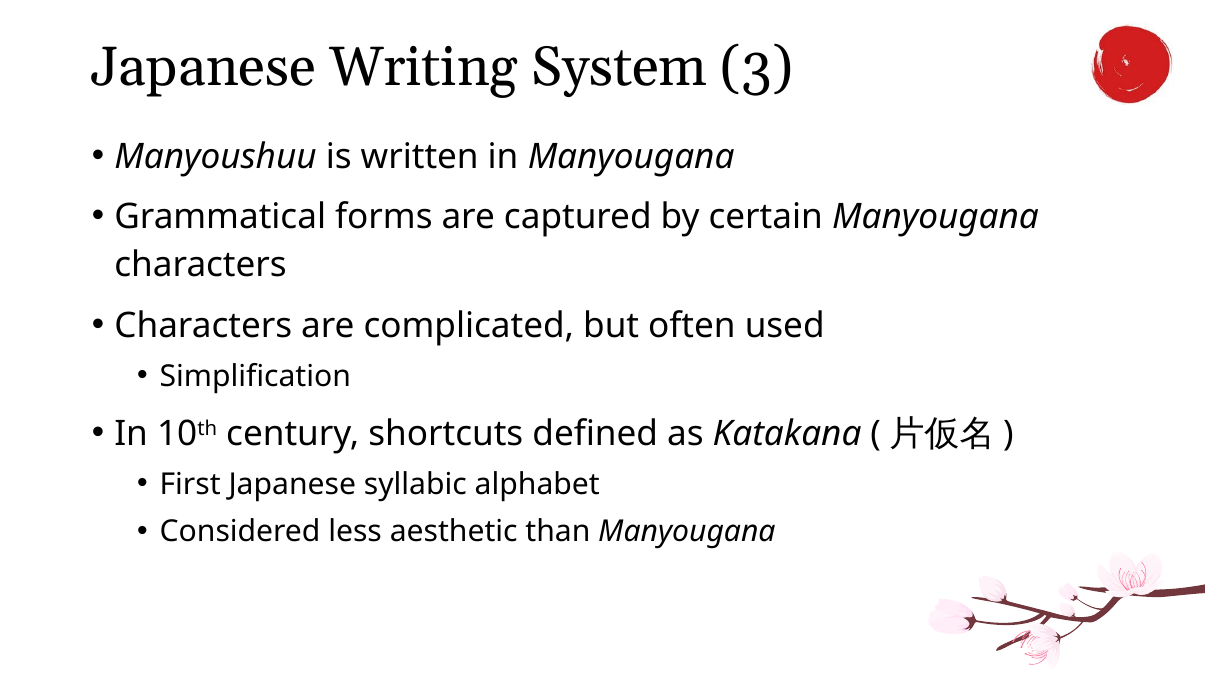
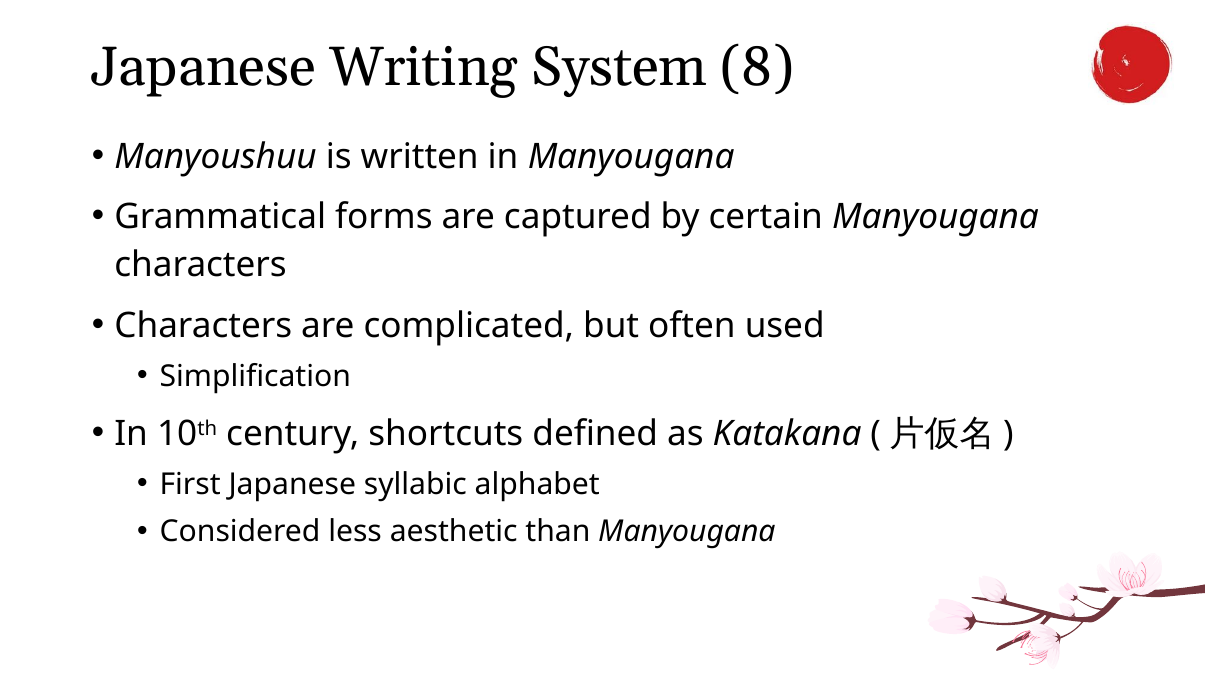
3: 3 -> 8 (757, 67)
